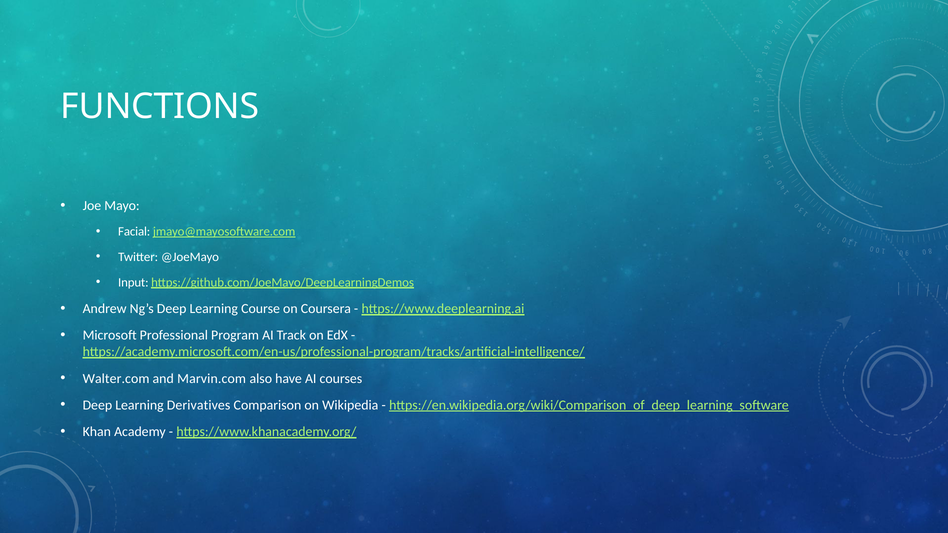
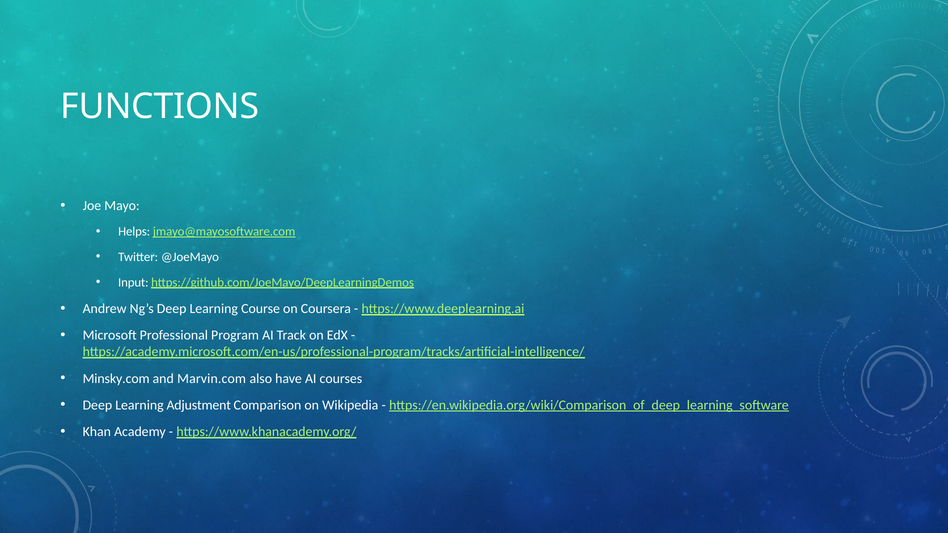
Facial: Facial -> Helps (134, 232)
Walter.com: Walter.com -> Minsky.com (116, 379)
Derivatives: Derivatives -> Adjustment (199, 405)
